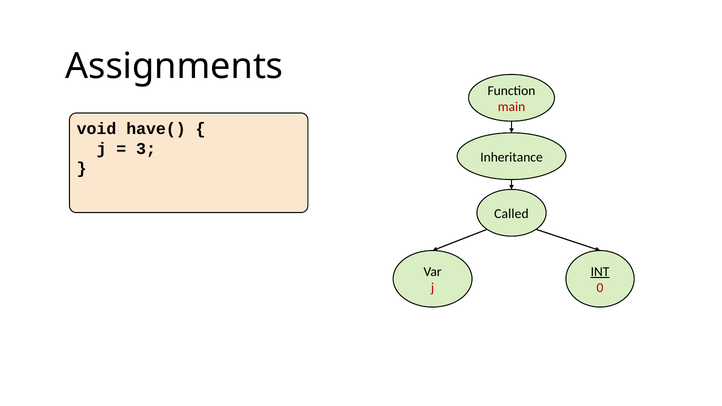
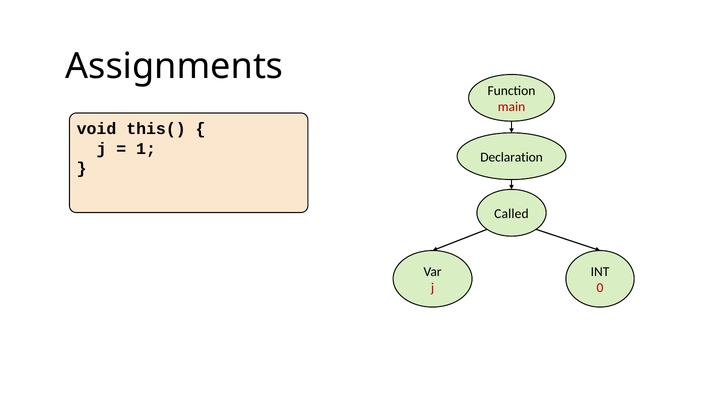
have(: have( -> this( (156, 129)
3: 3 -> 1 (146, 149)
Inheritance: Inheritance -> Declaration (512, 157)
INT underline: present -> none (600, 272)
